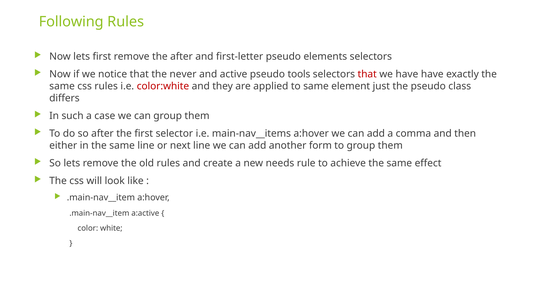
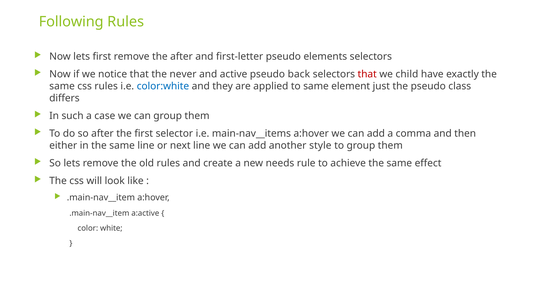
tools: tools -> back (299, 74)
we have: have -> child (407, 74)
color:white colour: red -> blue (163, 86)
form: form -> style (320, 146)
